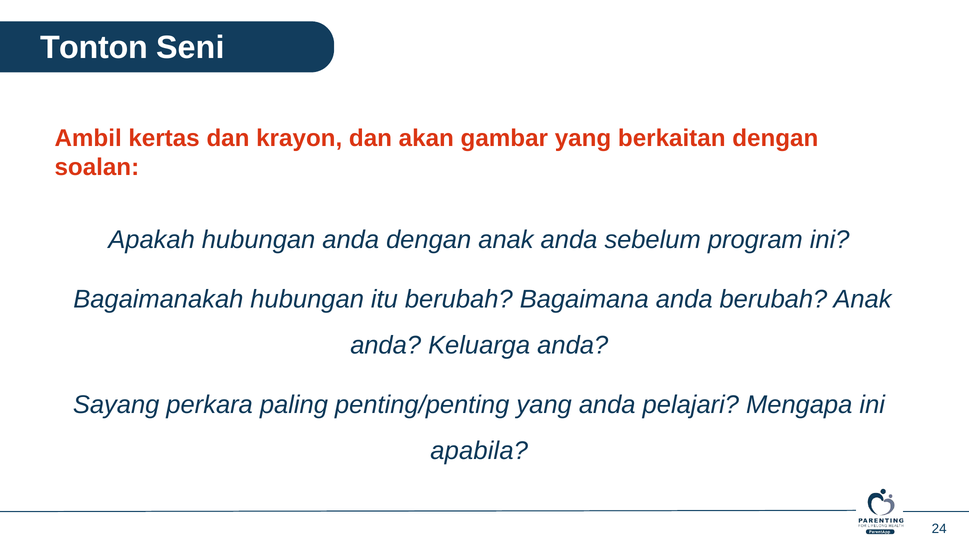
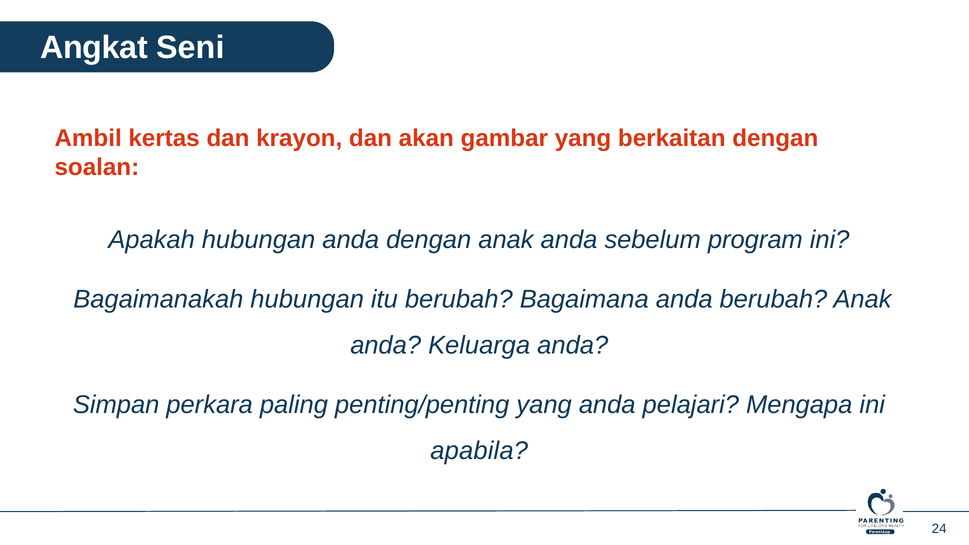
Tonton: Tonton -> Angkat (94, 47)
Sayang: Sayang -> Simpan (116, 405)
